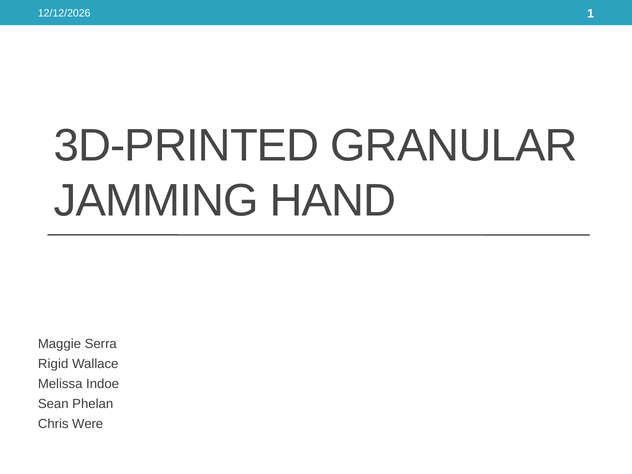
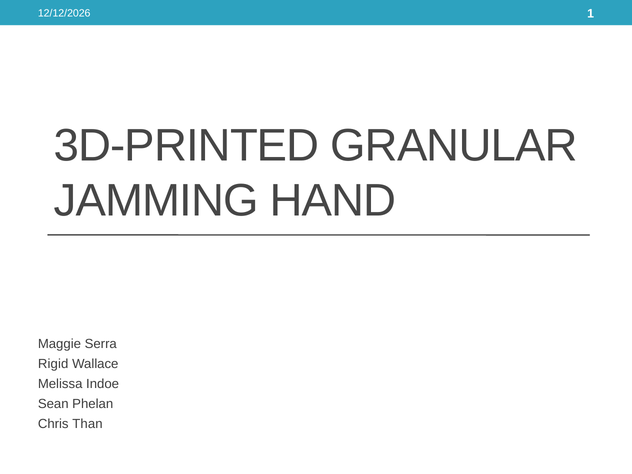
Were: Were -> Than (87, 424)
